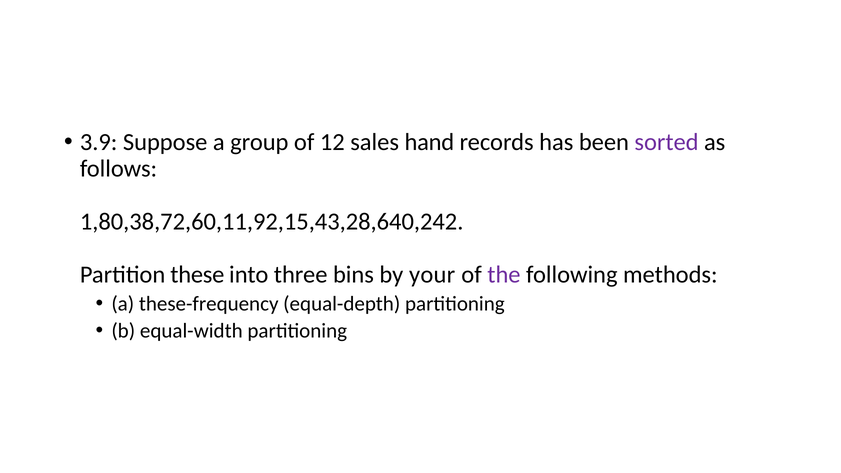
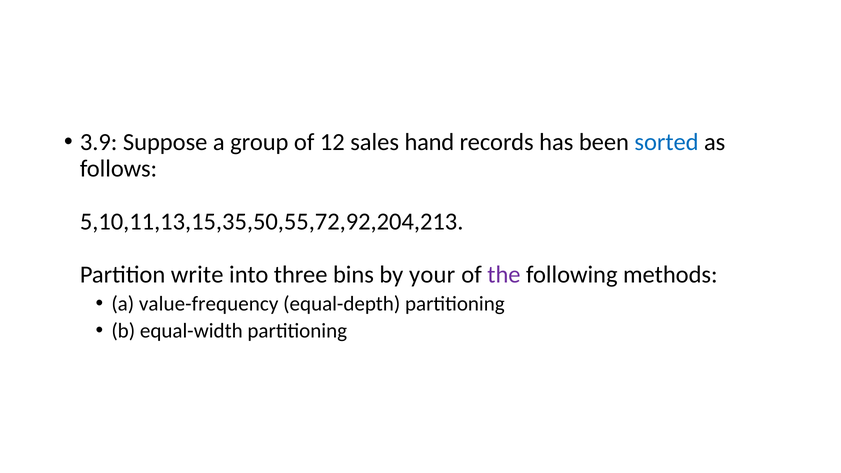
sorted colour: purple -> blue (667, 142)
1,80,38,72,60,11,92,15,43,28,640,242: 1,80,38,72,60,11,92,15,43,28,640,242 -> 5,10,11,13,15,35,50,55,72,92,204,213 (272, 222)
these: these -> write (197, 275)
these-frequency: these-frequency -> value-frequency (209, 304)
